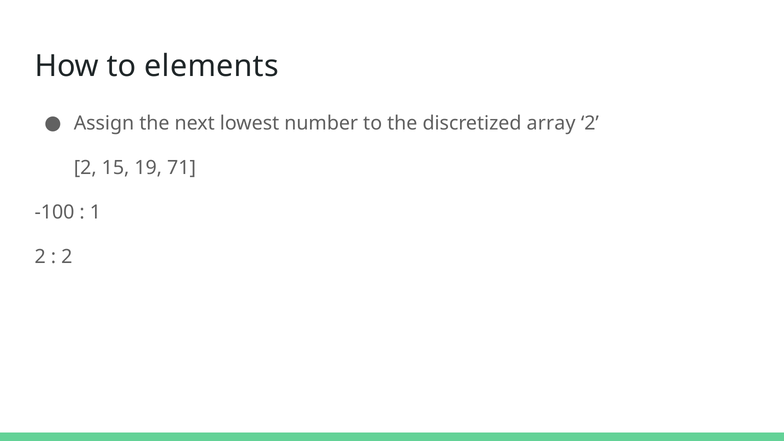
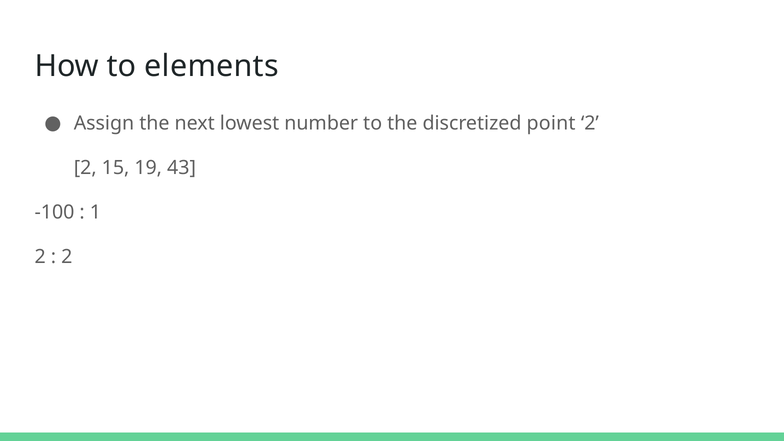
array: array -> point (551, 123)
71: 71 -> 43 (182, 168)
